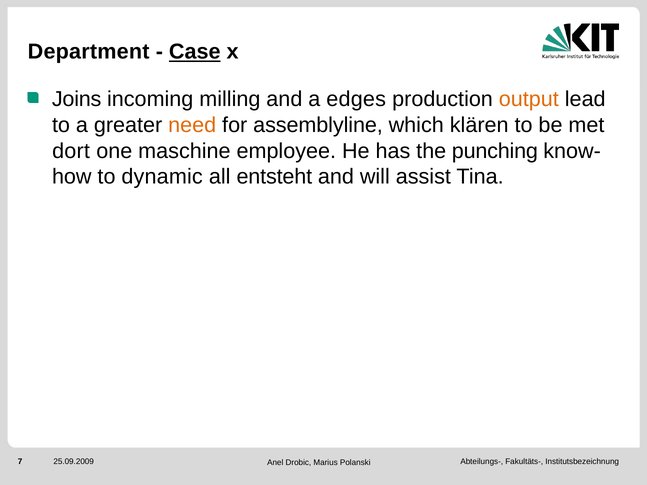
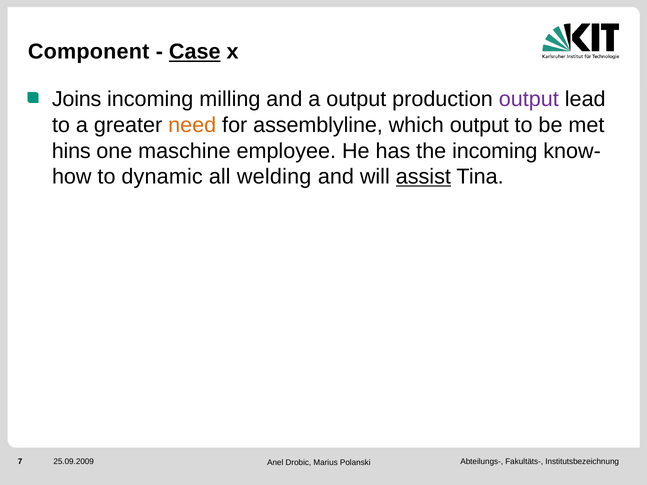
Department: Department -> Component (89, 52)
a edges: edges -> output (356, 99)
output colour: orange -> purple (529, 99)
which klären: klären -> output (479, 125)
dort: dort -> hins (71, 151)
the punching: punching -> incoming (495, 151)
entsteht: entsteht -> welding (274, 177)
assist underline: none -> present (423, 177)
